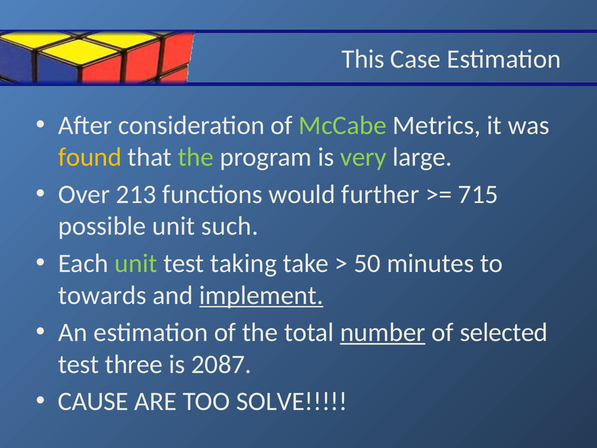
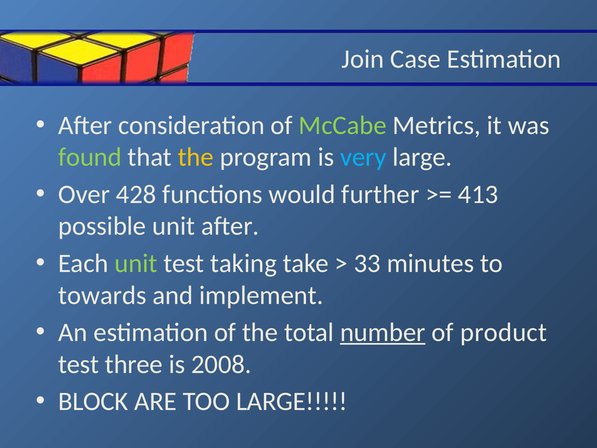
This: This -> Join (363, 59)
found colour: yellow -> light green (90, 157)
the colour: light green -> yellow (196, 157)
very colour: light green -> light blue (363, 157)
213: 213 -> 428 (136, 194)
715: 715 -> 413 (478, 194)
unit such: such -> after (230, 226)
50: 50 -> 33 (367, 263)
implement underline: present -> none (261, 295)
selected: selected -> product (504, 332)
2087: 2087 -> 2008 (221, 364)
CAUSE: CAUSE -> BLOCK (93, 401)
TOO SOLVE: SOLVE -> LARGE (292, 401)
